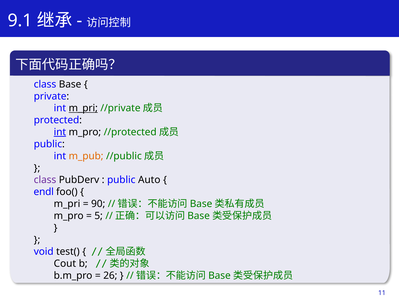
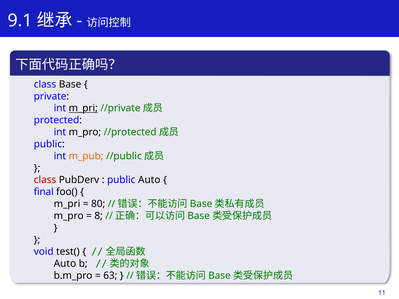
int underline: present -> none (60, 132)
class colour: purple -> red (45, 180)
endl: endl -> final (44, 192)
90: 90 -> 80 (98, 204)
5: 5 -> 8 (99, 216)
Cout: Cout -> Auto (65, 264)
26: 26 -> 63 (110, 276)
